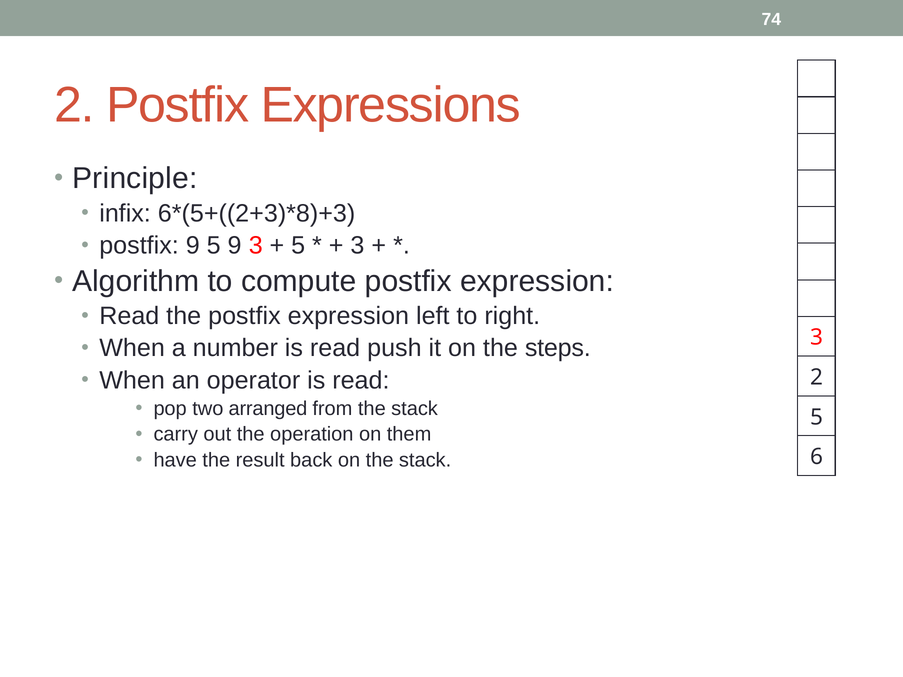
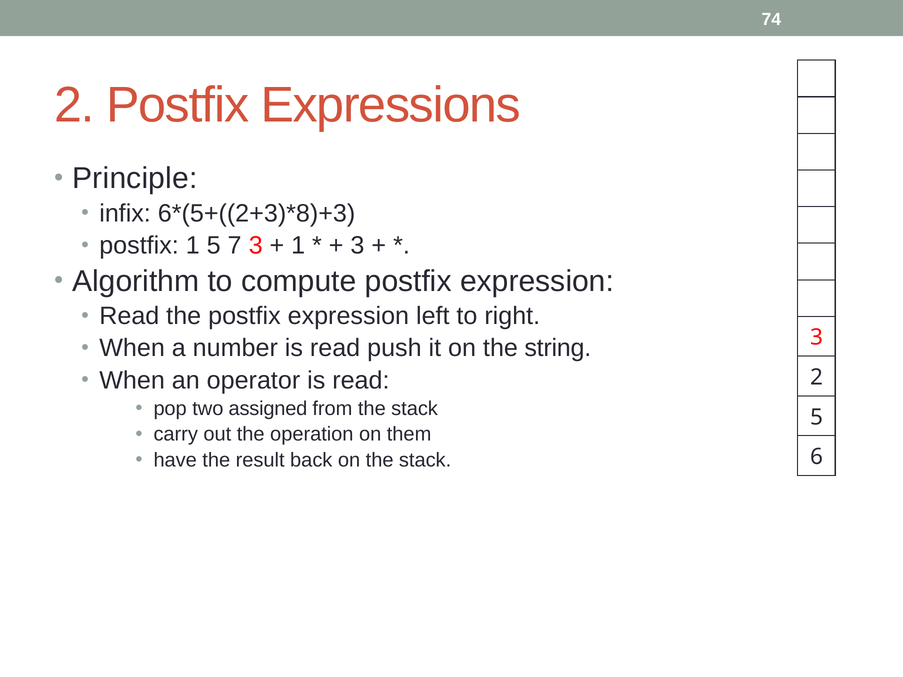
postfix 9: 9 -> 1 (193, 246)
5 9: 9 -> 7 (235, 246)
5: 5 -> 1 (298, 246)
steps: steps -> string (558, 348)
arranged: arranged -> assigned (268, 409)
